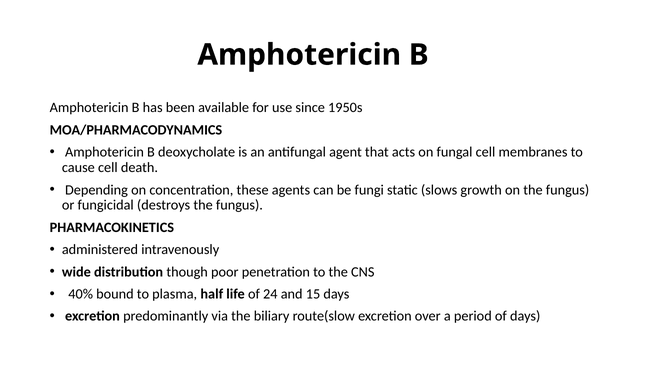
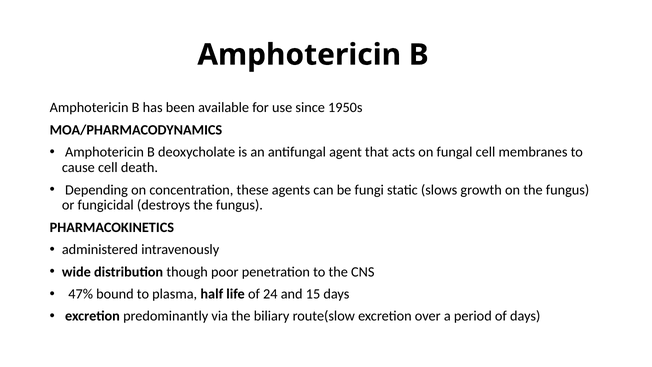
40%: 40% -> 47% (81, 294)
